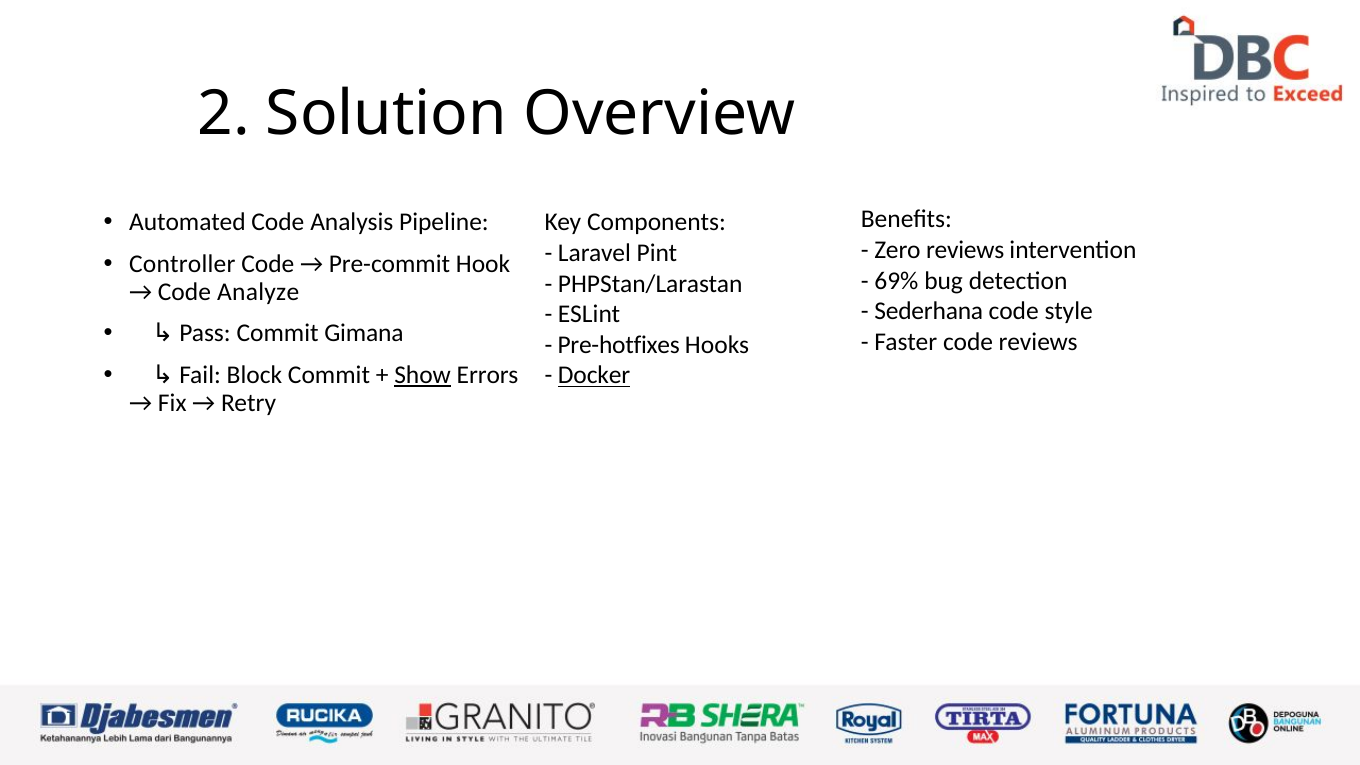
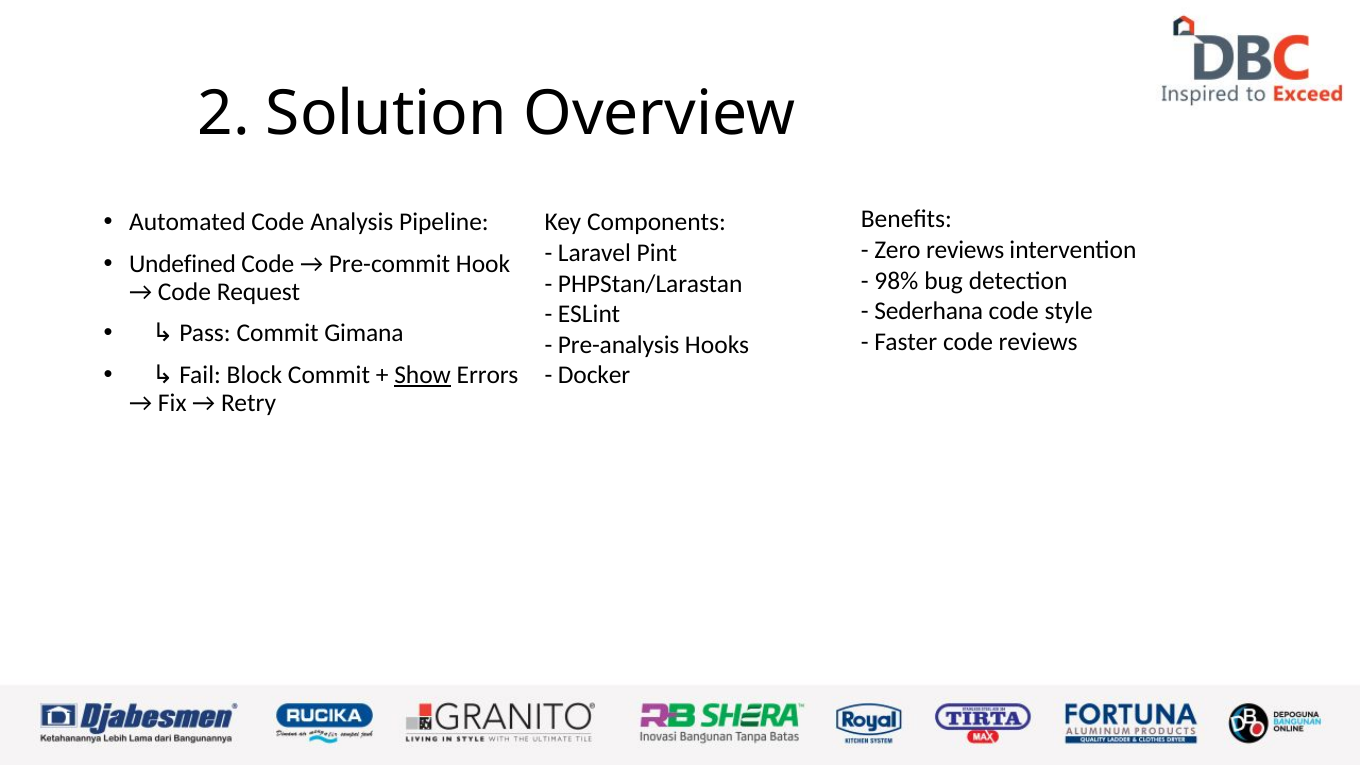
Controller: Controller -> Undefined (183, 264)
69%: 69% -> 98% (896, 281)
Analyze: Analyze -> Request (258, 292)
Pre-hotfixes: Pre-hotfixes -> Pre-analysis (619, 345)
Docker underline: present -> none (594, 376)
